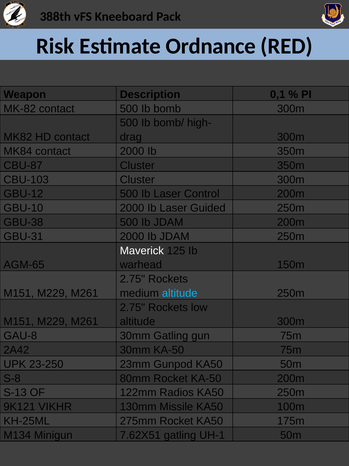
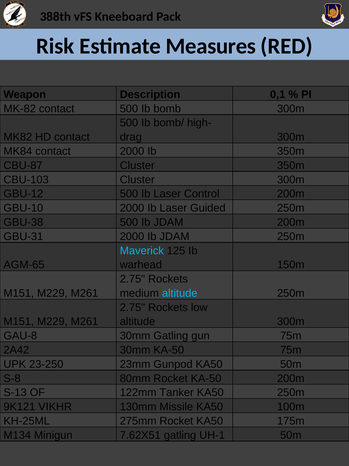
Ordnance: Ordnance -> Measures (211, 46)
Maverick colour: white -> light blue (142, 250)
Radios: Radios -> Tanker (177, 392)
